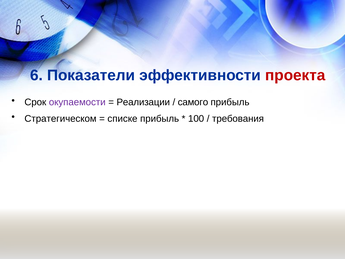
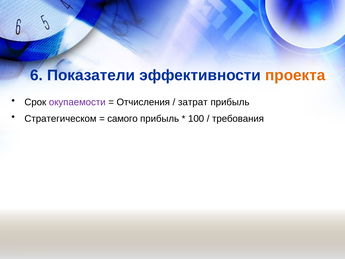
проекта colour: red -> orange (295, 75)
Реализации: Реализации -> Отчисления (143, 102)
самого: самого -> затрат (193, 102)
списке: списке -> самого (123, 118)
